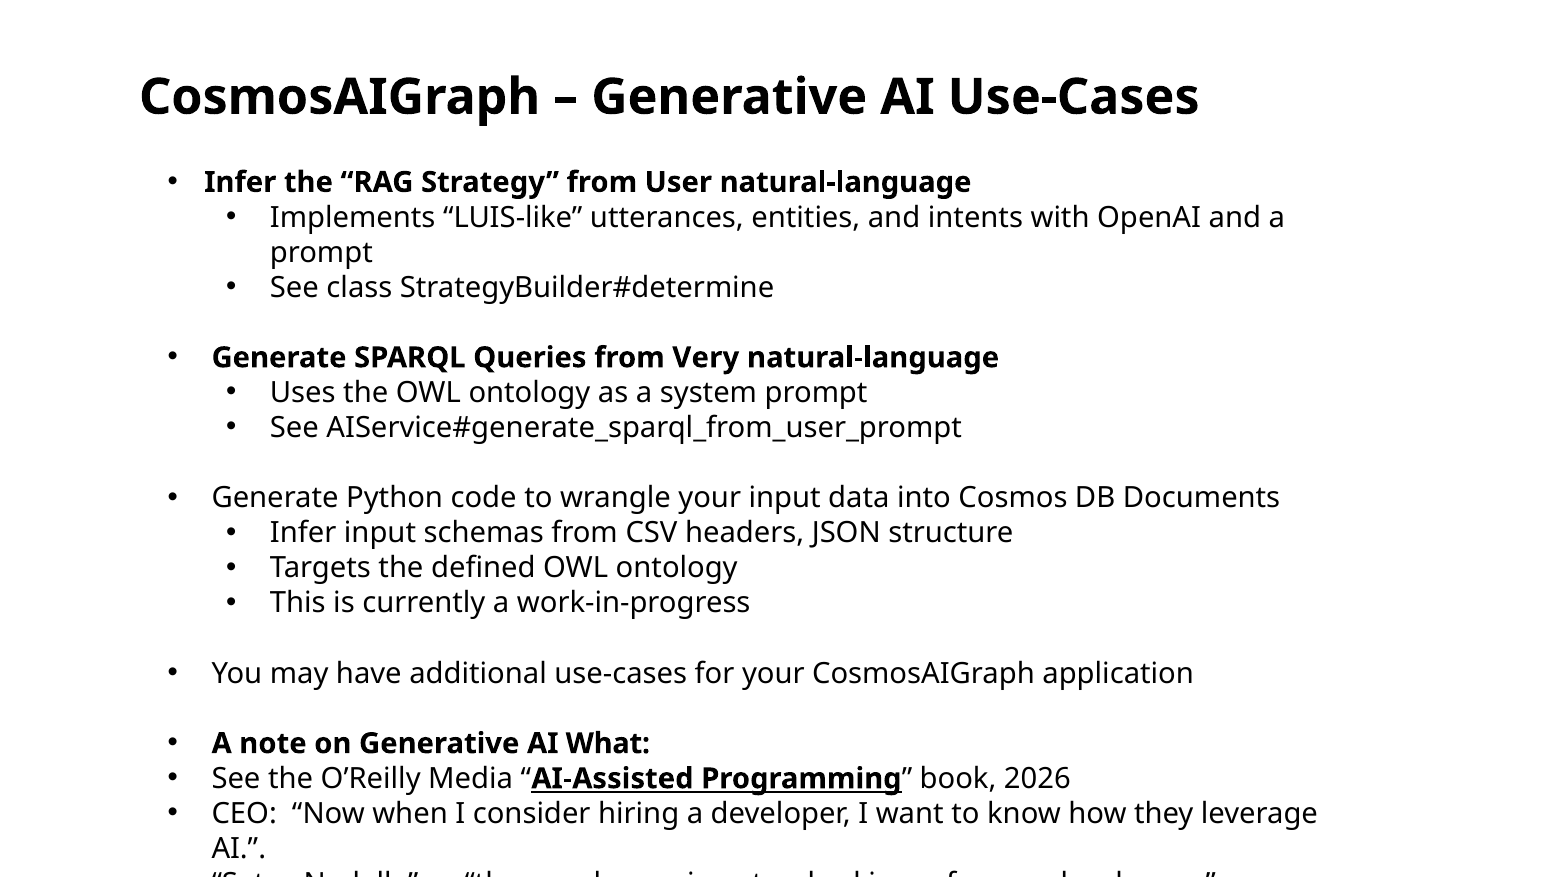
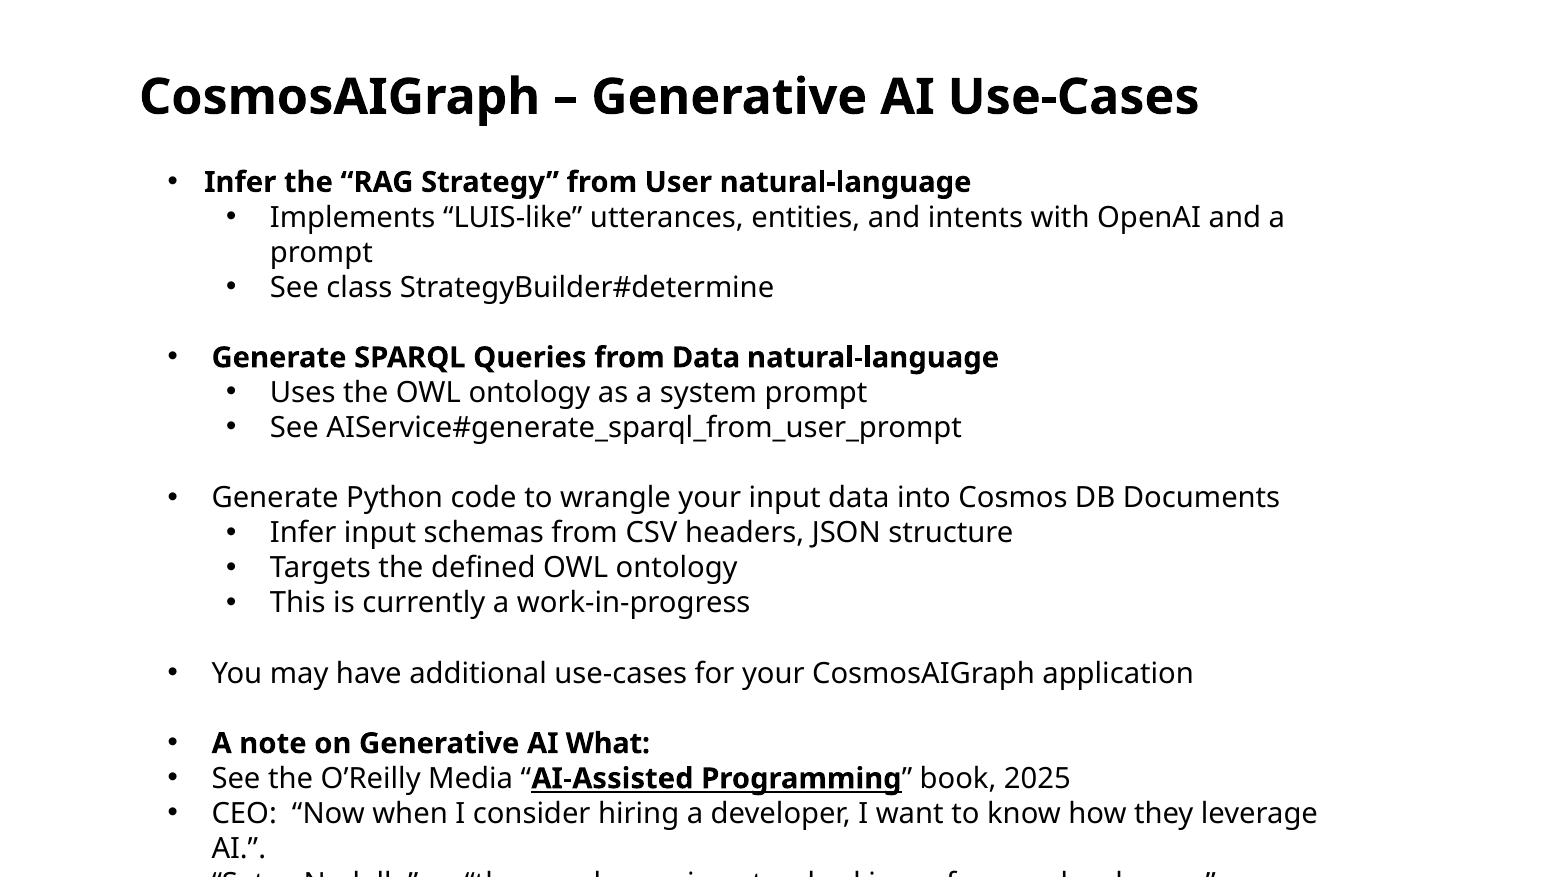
from Very: Very -> Data (706, 357)
2026: 2026 -> 2025 (1037, 778)
